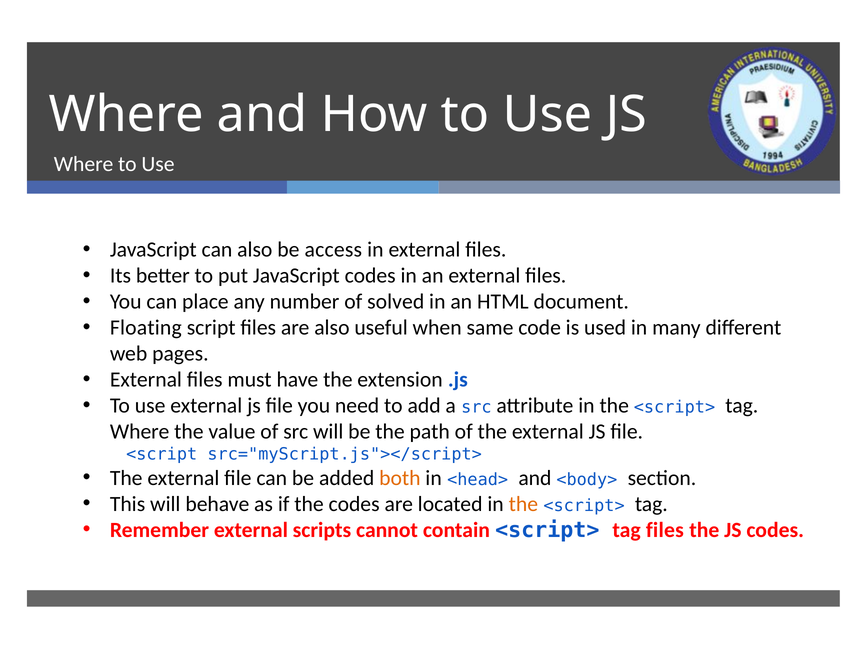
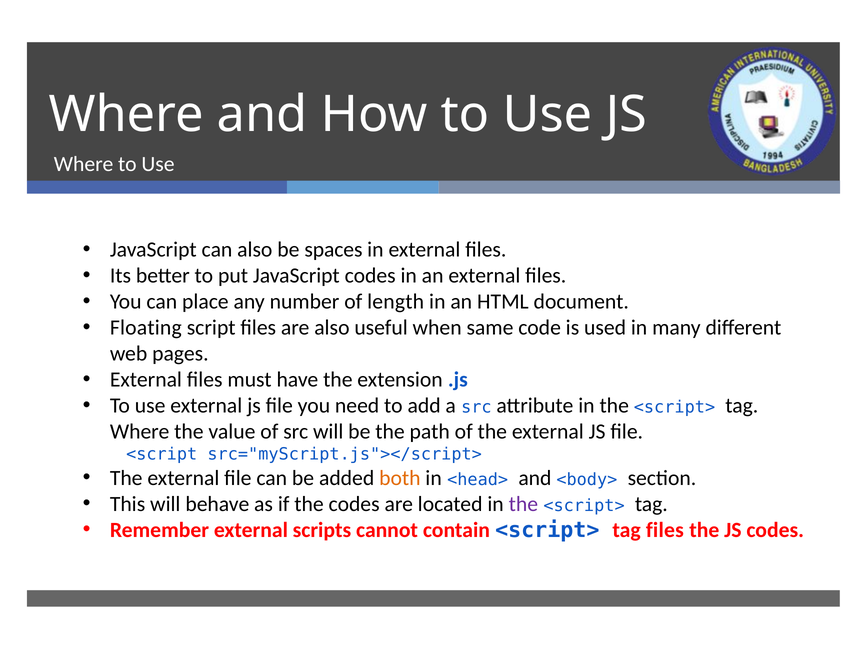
access: access -> spaces (333, 250)
solved: solved -> length (396, 302)
the colour: orange -> purple (523, 504)
